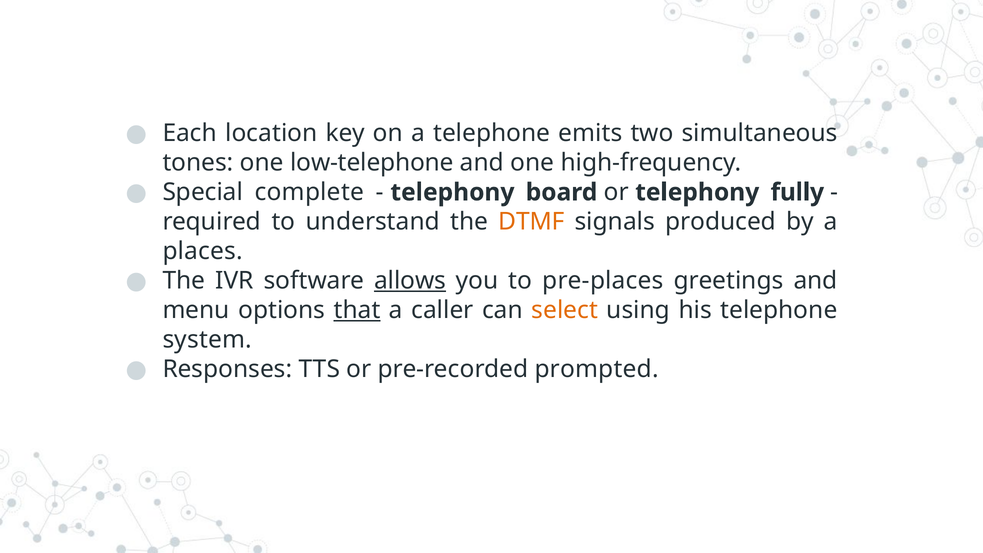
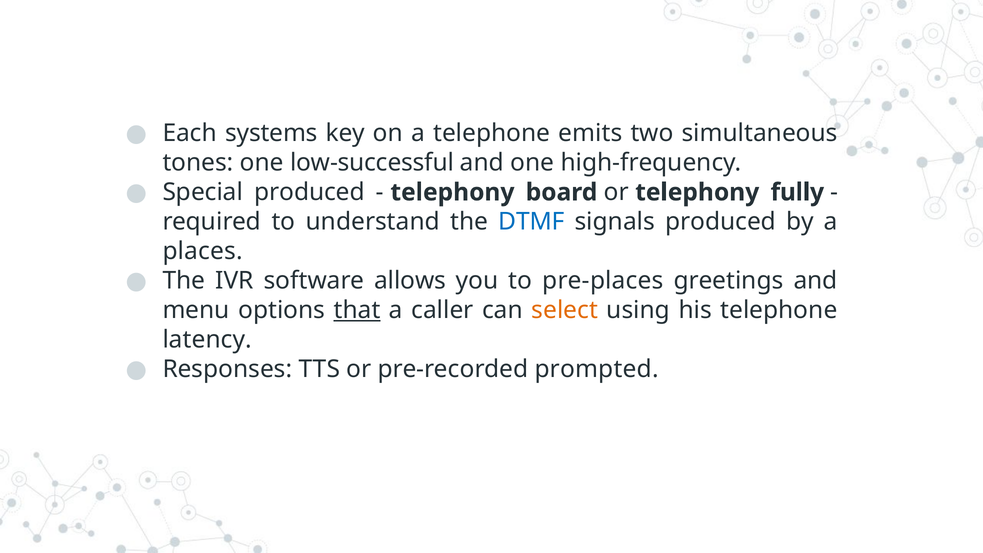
location: location -> systems (271, 133)
low-telephone: low-telephone -> low-successful (372, 163)
Special complete: complete -> produced (310, 192)
DTMF colour: orange -> blue (532, 222)
allows underline: present -> none (410, 281)
system: system -> latency (207, 340)
